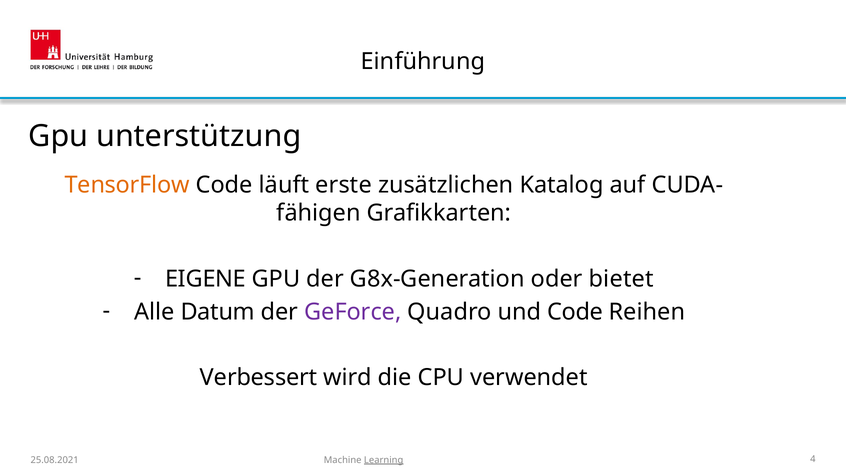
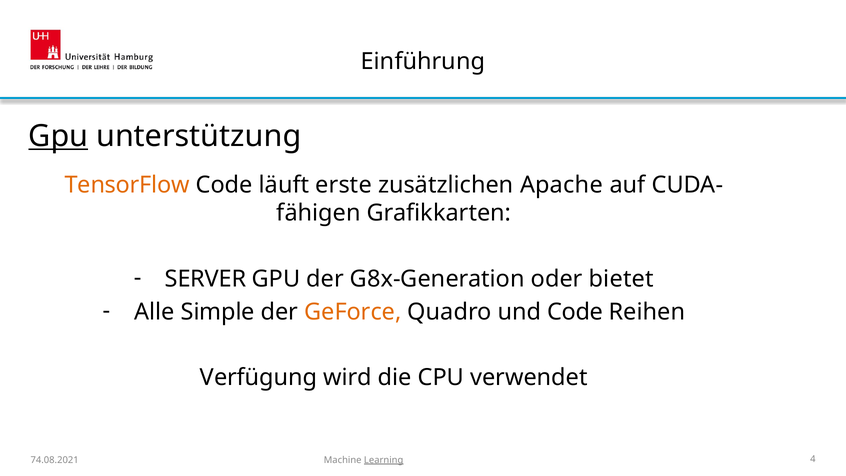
Gpu underline: none -> present (58, 136)
Katalog: Katalog -> Apache (561, 185)
EIGENE: EIGENE -> SERVER (206, 279)
Datum: Datum -> Simple (218, 312)
GeForce colour: purple -> orange (353, 312)
Verbessert: Verbessert -> Verfügung (259, 378)
25.08.2021: 25.08.2021 -> 74.08.2021 (55, 460)
